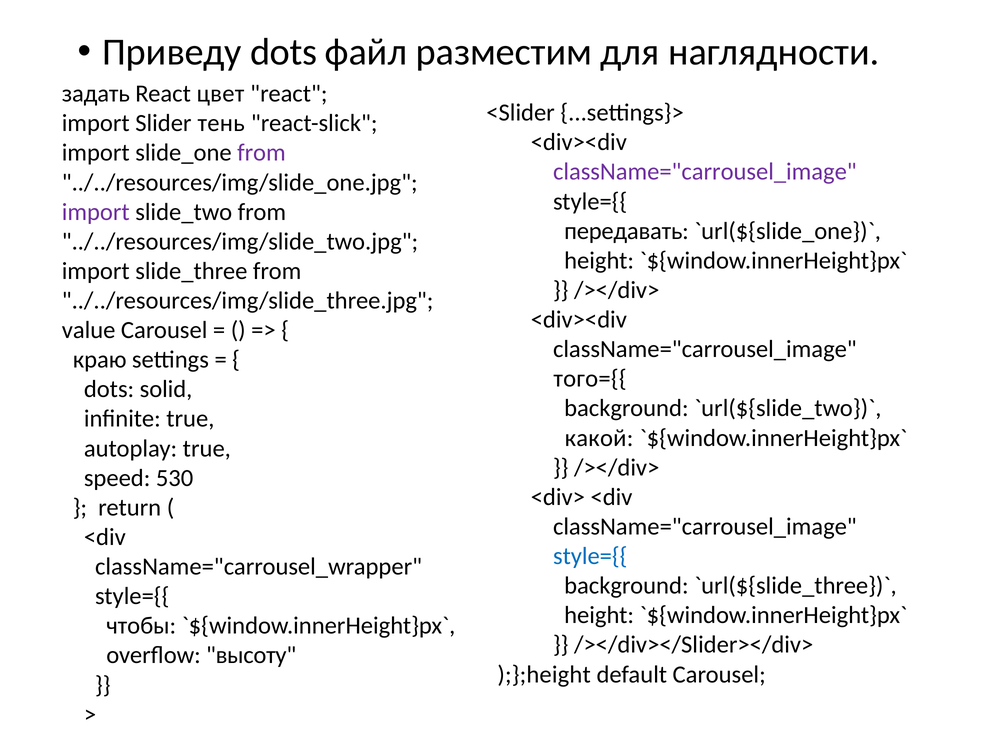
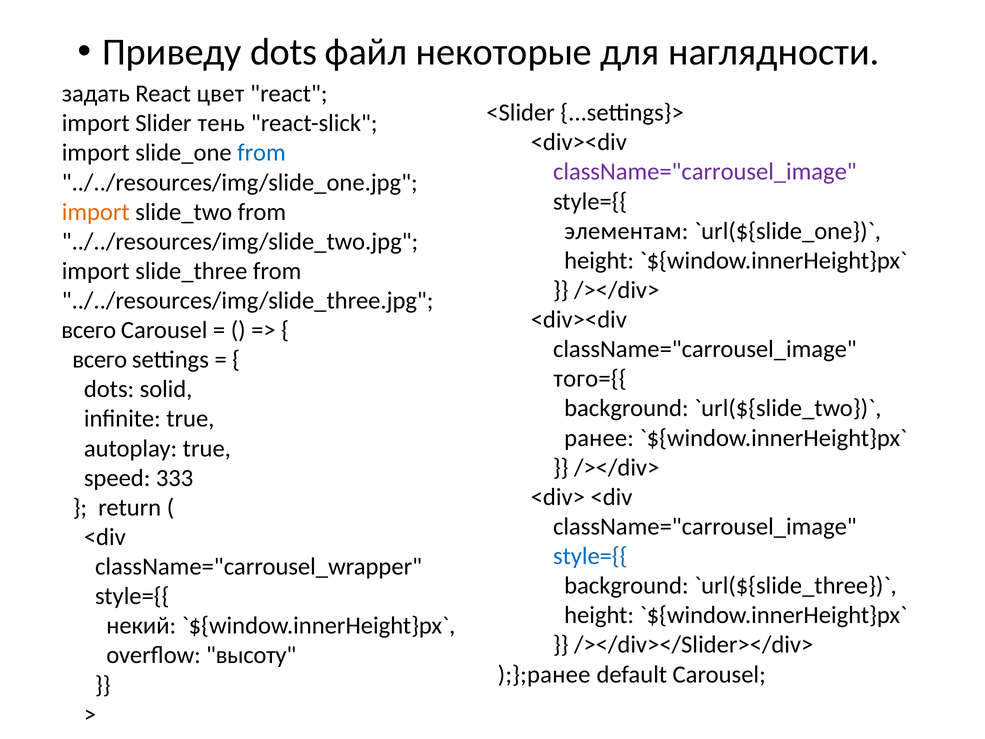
разместим: разместим -> некоторые (504, 52)
from colour: purple -> blue (261, 153)
import colour: purple -> orange (96, 212)
передавать: передавать -> элементам (626, 231)
value: value -> всего (89, 330)
краю: краю -> всего (100, 360)
какой: какой -> ранее (599, 438)
530: 530 -> 333 (175, 478)
чтобы: чтобы -> некий (141, 626)
);};height: );};height -> );};ранее (544, 674)
